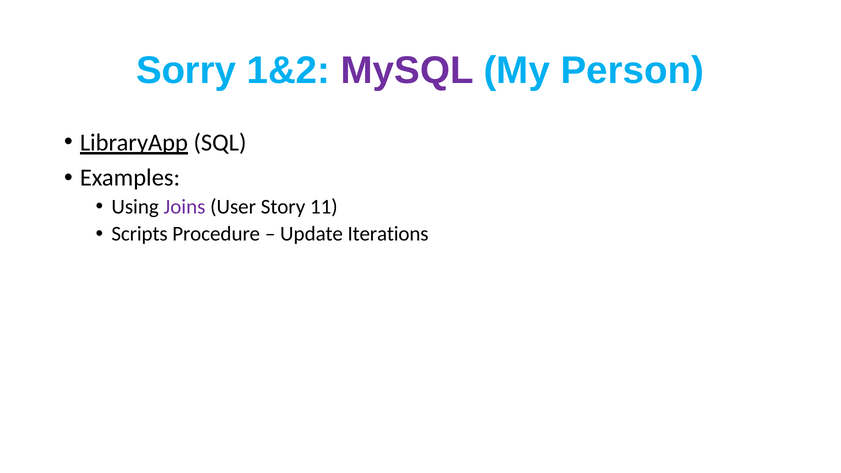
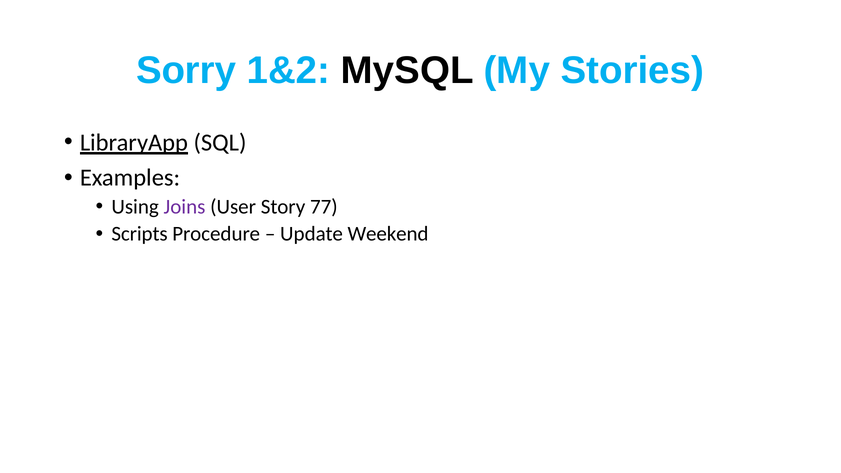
MySQL colour: purple -> black (407, 71)
Person: Person -> Stories (632, 71)
11: 11 -> 77 (324, 207)
Iterations: Iterations -> Weekend (388, 234)
